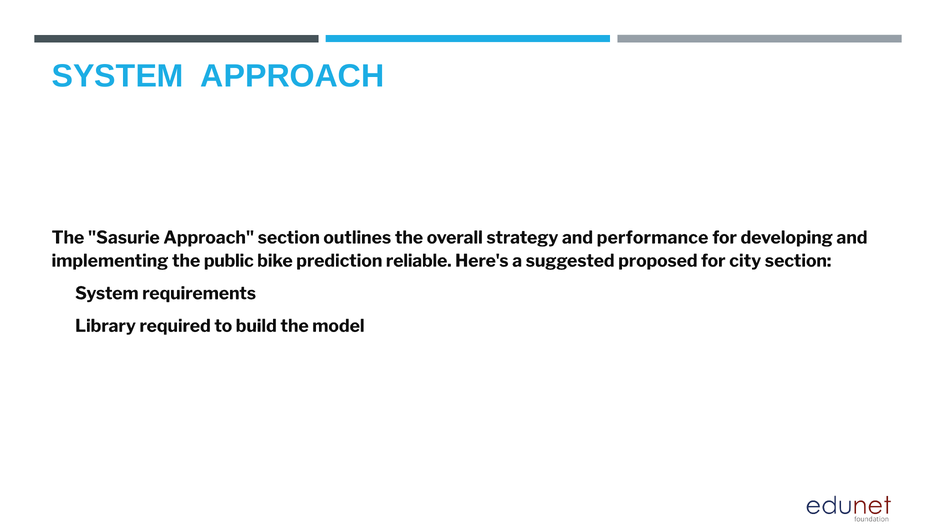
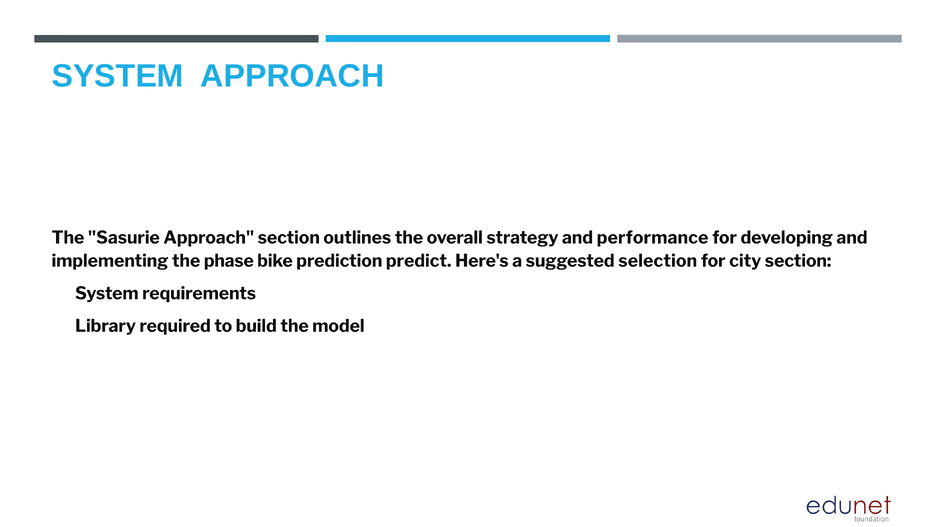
public: public -> phase (229, 261)
reliable: reliable -> predict (419, 261)
proposed: proposed -> selection (658, 261)
